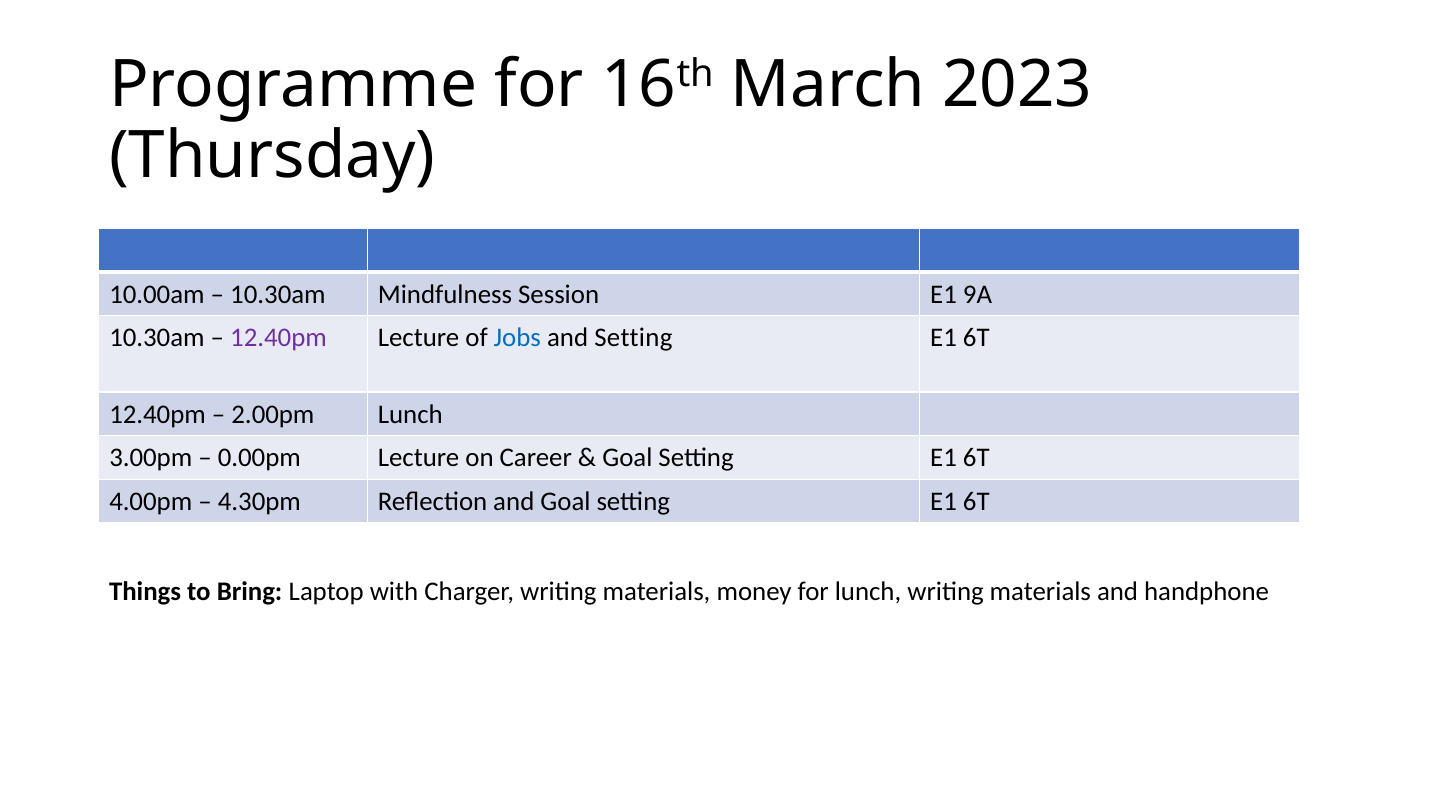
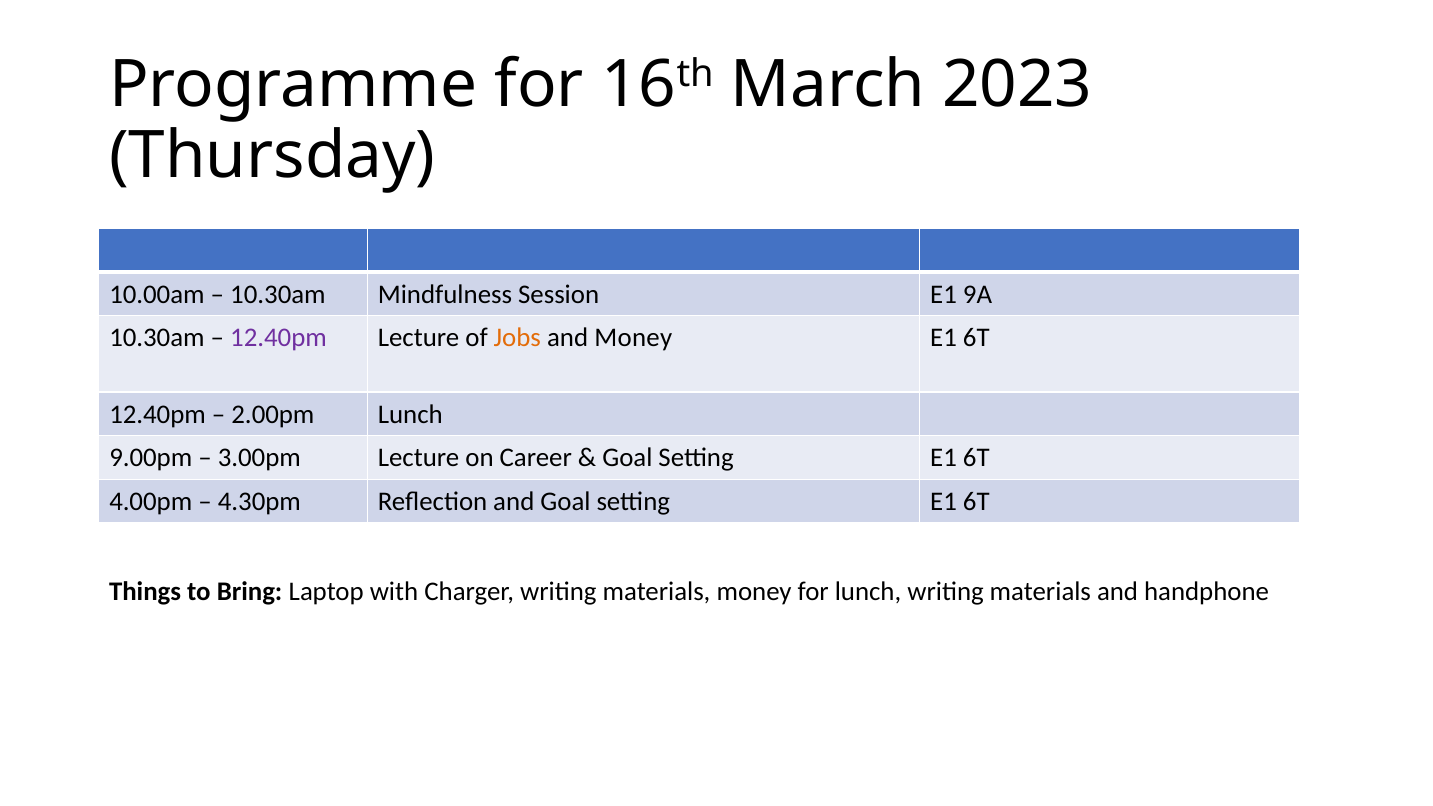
Jobs colour: blue -> orange (517, 338)
and Setting: Setting -> Money (633, 338)
3.00pm: 3.00pm -> 9.00pm (151, 458)
0.00pm: 0.00pm -> 3.00pm (259, 458)
